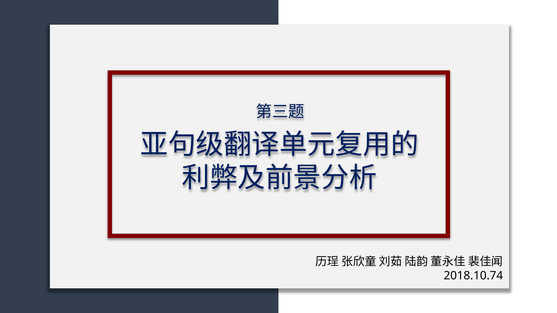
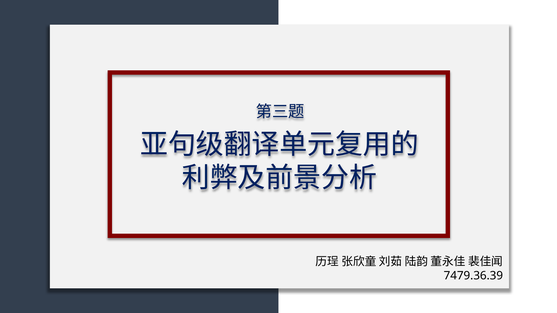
2018.10.74: 2018.10.74 -> 7479.36.39 (473, 276)
